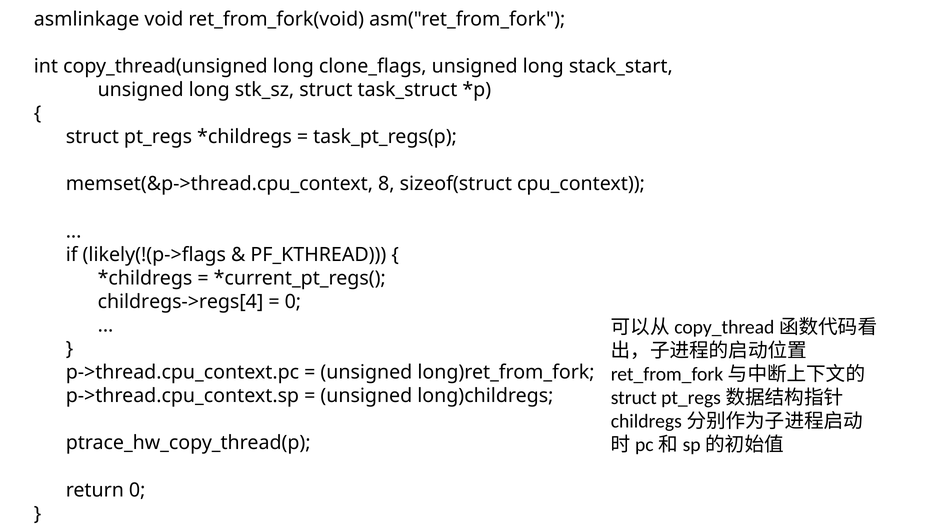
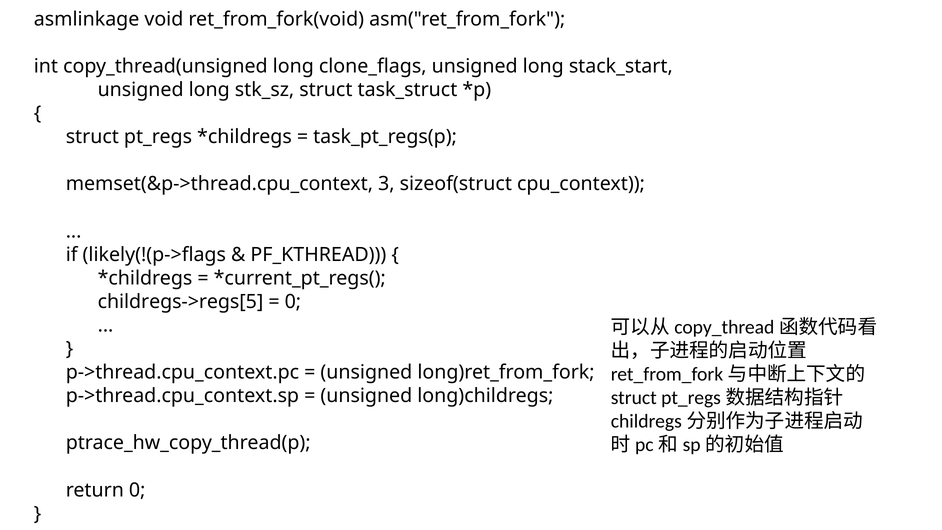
8: 8 -> 3 (386, 184)
childregs->regs[4: childregs->regs[4 -> childregs->regs[5 (180, 302)
